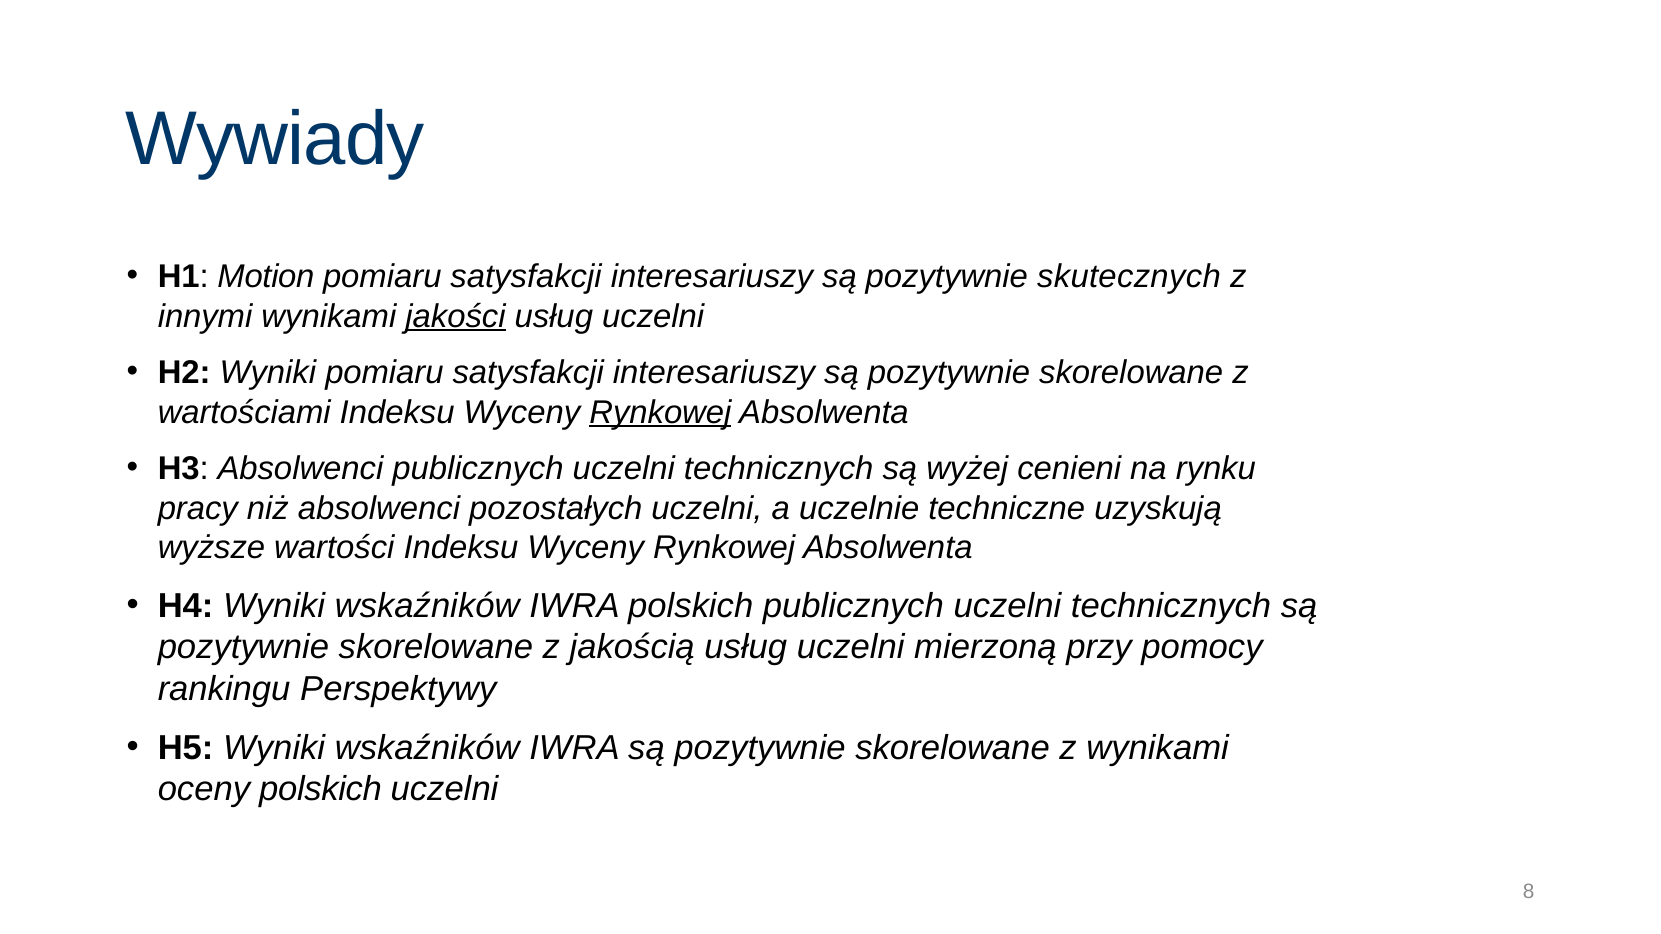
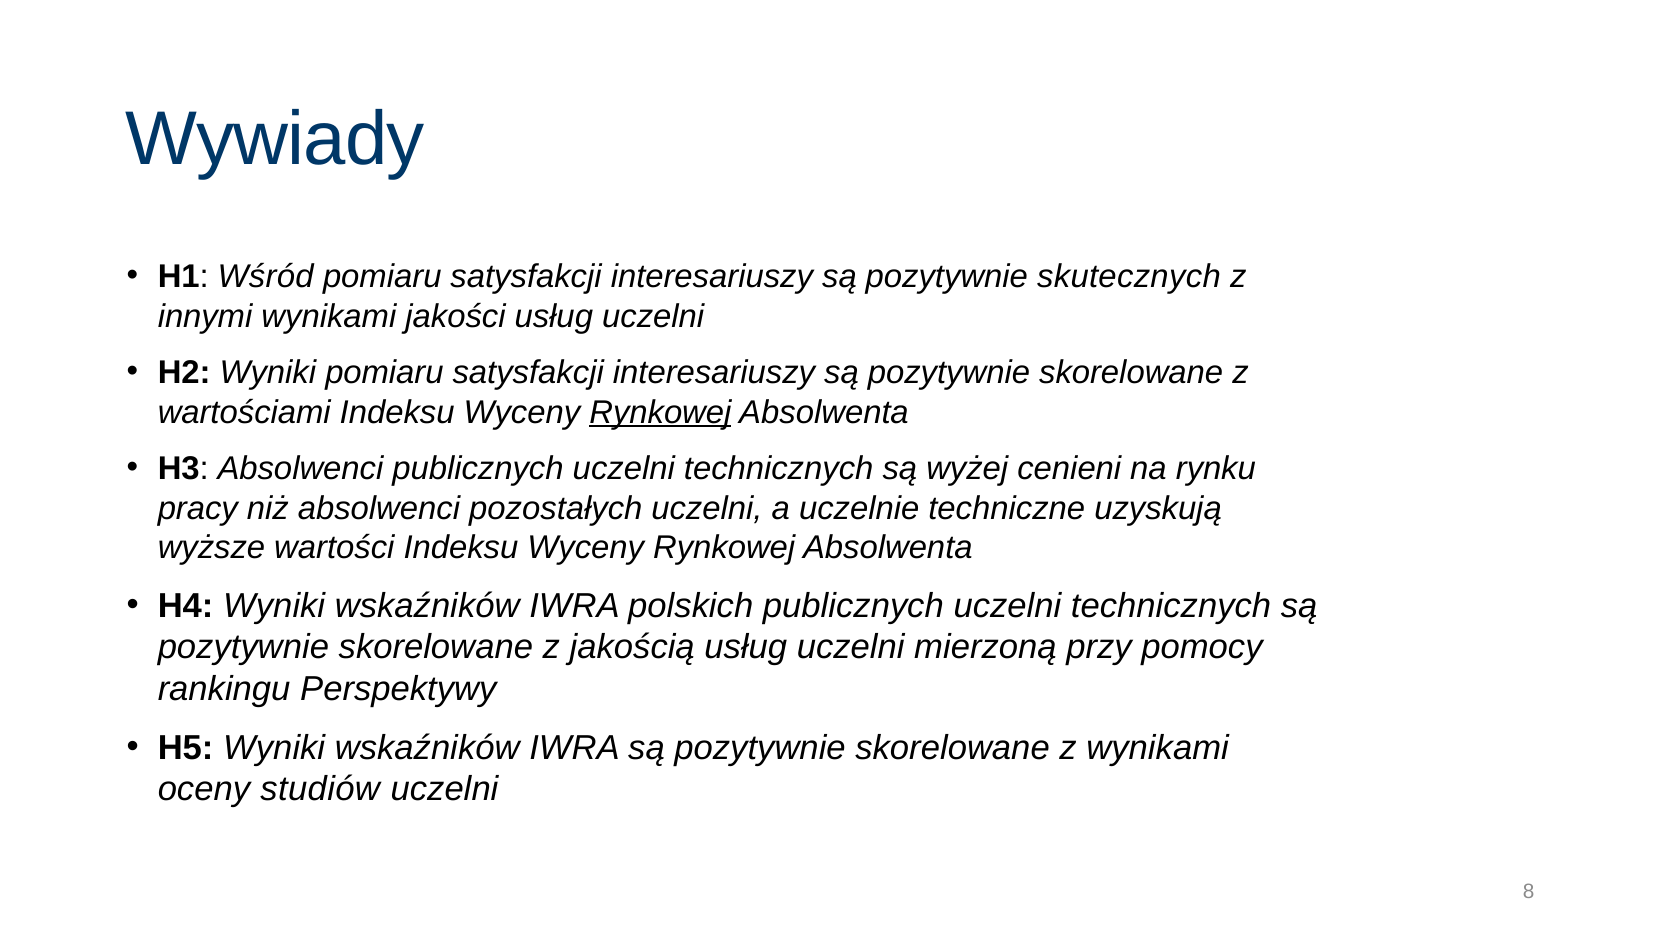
Motion: Motion -> Wśród (266, 277)
jakości underline: present -> none (456, 316)
oceny polskich: polskich -> studiów (320, 789)
